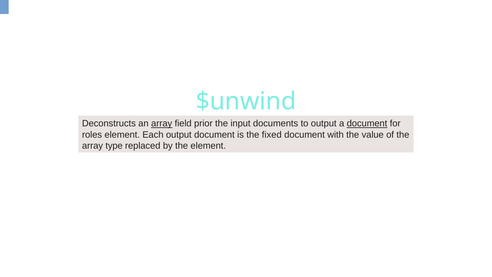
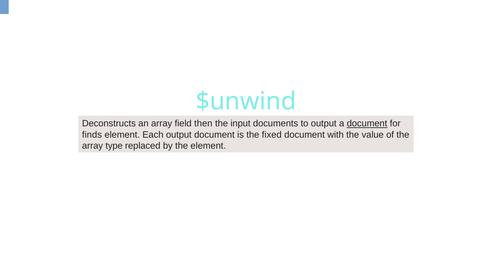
array underline: present -> none (162, 123)
prior: prior -> then (203, 123)
roles: roles -> finds (92, 135)
